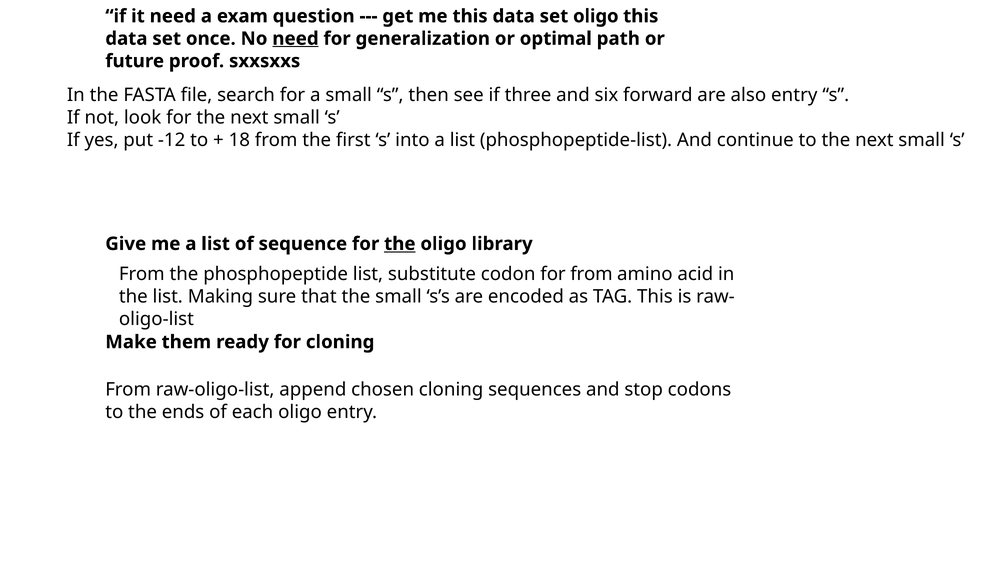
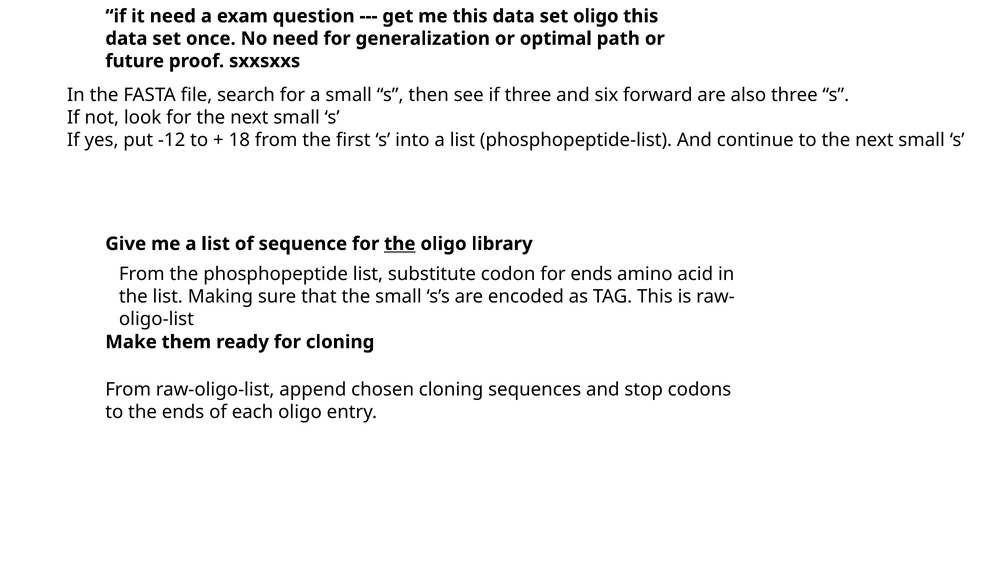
need underline: present -> none (295, 39)
also entry: entry -> three (794, 95)
for from: from -> ends (591, 274)
